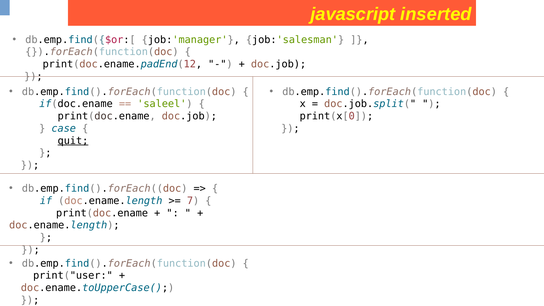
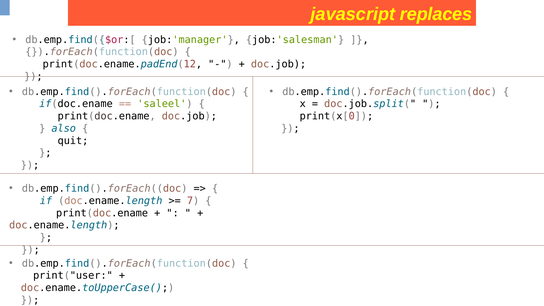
inserted: inserted -> replaces (436, 14)
case: case -> also (64, 128)
quit underline: present -> none (73, 141)
